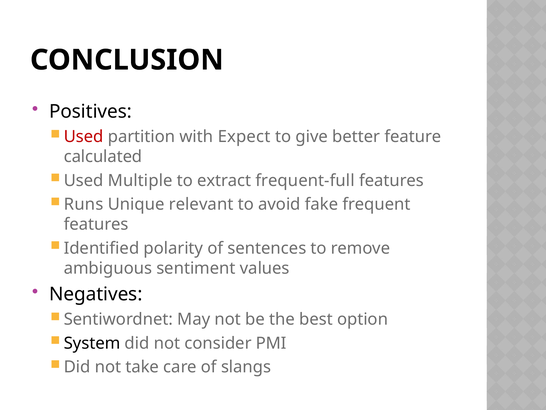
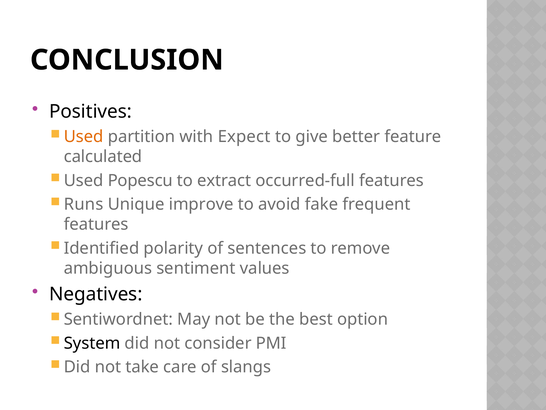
Used colour: red -> orange (84, 136)
Multiple: Multiple -> Popescu (140, 180)
frequent-full: frequent-full -> occurred-full (305, 180)
relevant: relevant -> improve (201, 204)
